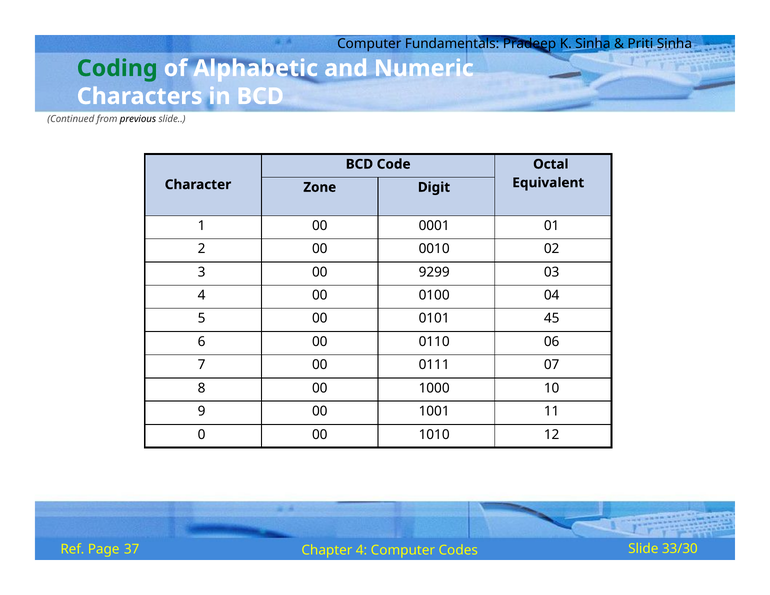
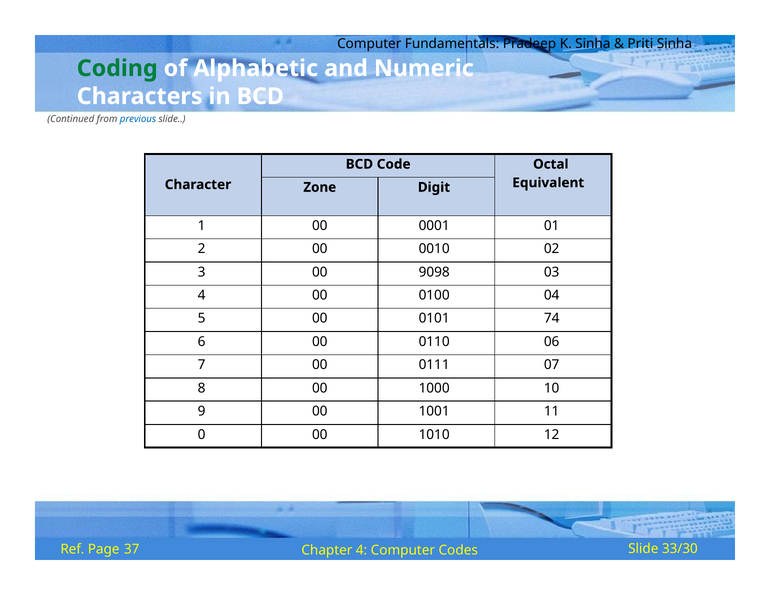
previous colour: black -> blue (138, 119)
9299: 9299 -> 9098 (434, 272)
45: 45 -> 74 (552, 318)
